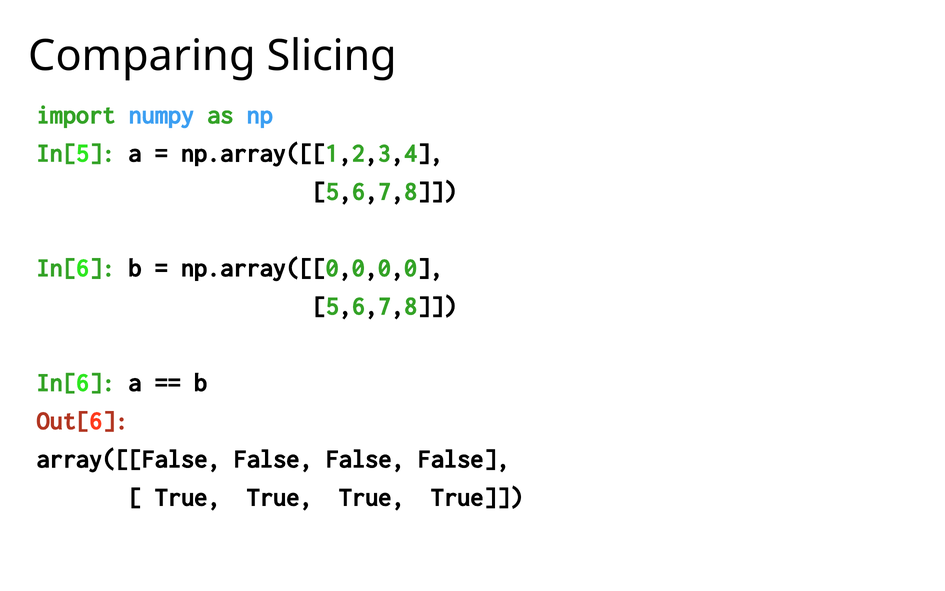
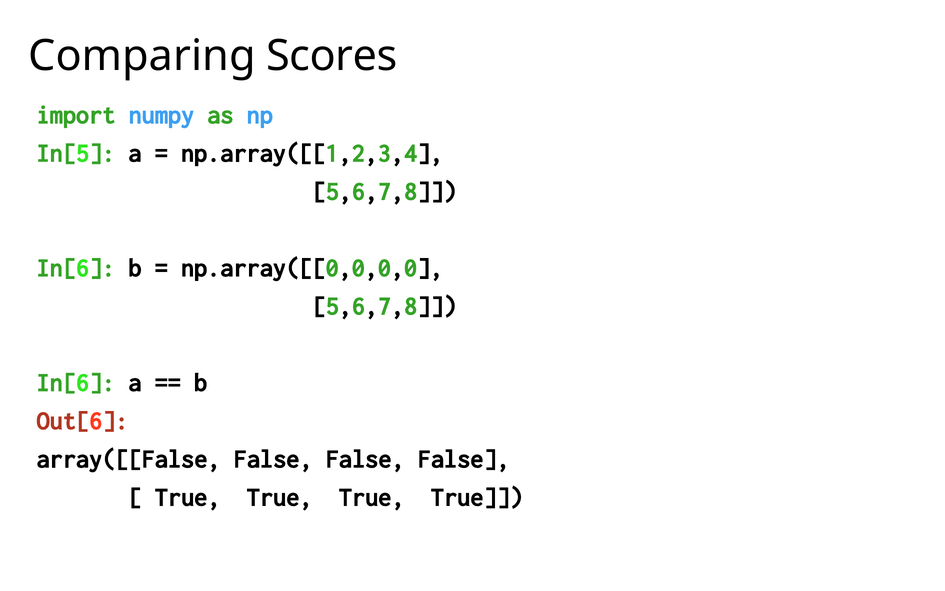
Slicing: Slicing -> Scores (332, 56)
